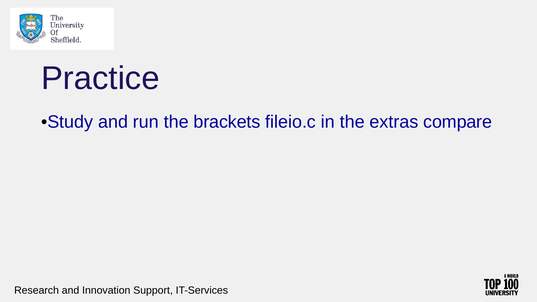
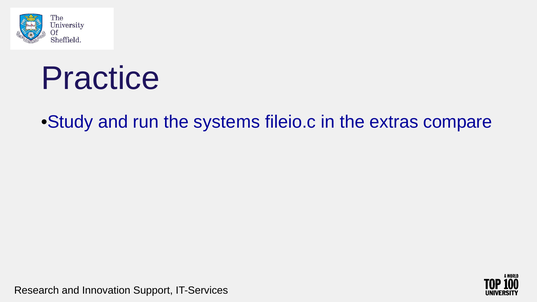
brackets: brackets -> systems (227, 122)
